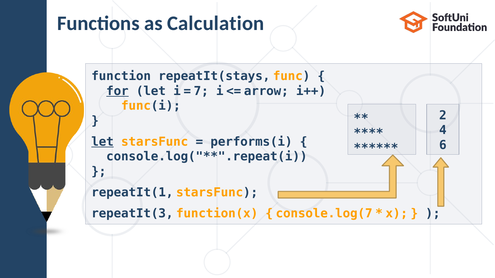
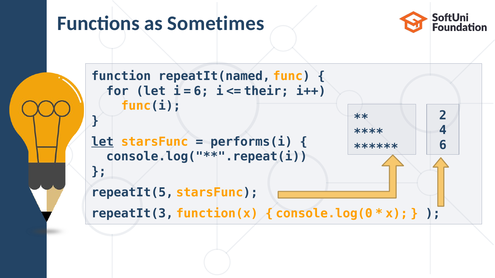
Calculation: Calculation -> Sometimes (216, 23)
repeatIt(stays: repeatIt(stays -> repeatIt(named (214, 76)
for underline: present -> none (117, 91)
7: 7 -> 6 (201, 91)
arrow: arrow -> their (266, 91)
repeatIt(1: repeatIt(1 -> repeatIt(5 (132, 193)
console.log(7: console.log(7 -> console.log(0 (324, 214)
